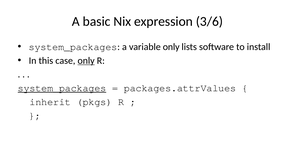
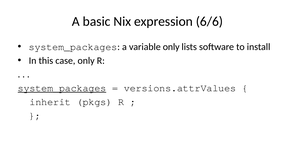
3/6: 3/6 -> 6/6 (209, 21)
only underline: present -> none (86, 61)
packages.attrValues: packages.attrValues -> versions.attrValues (180, 88)
